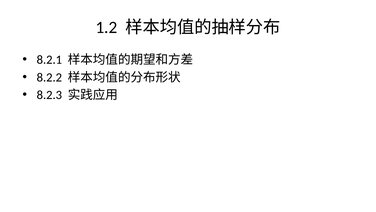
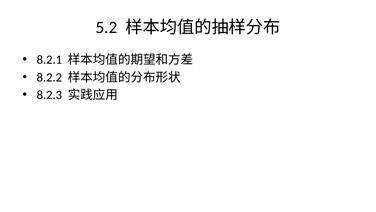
1.2: 1.2 -> 5.2 (106, 27)
